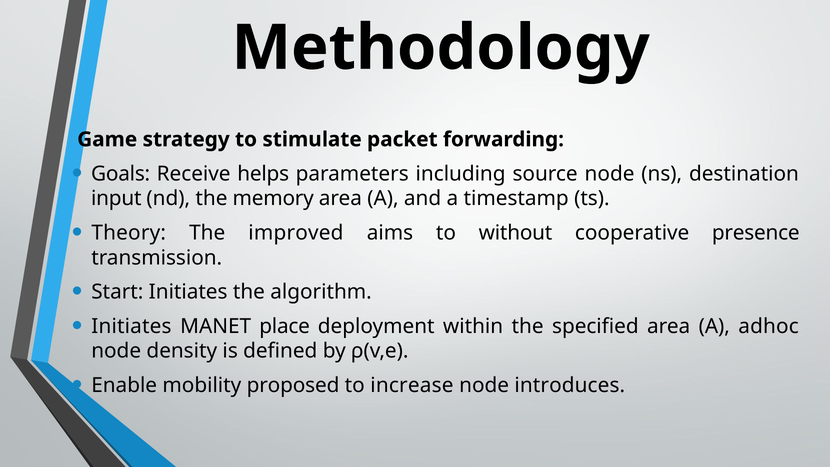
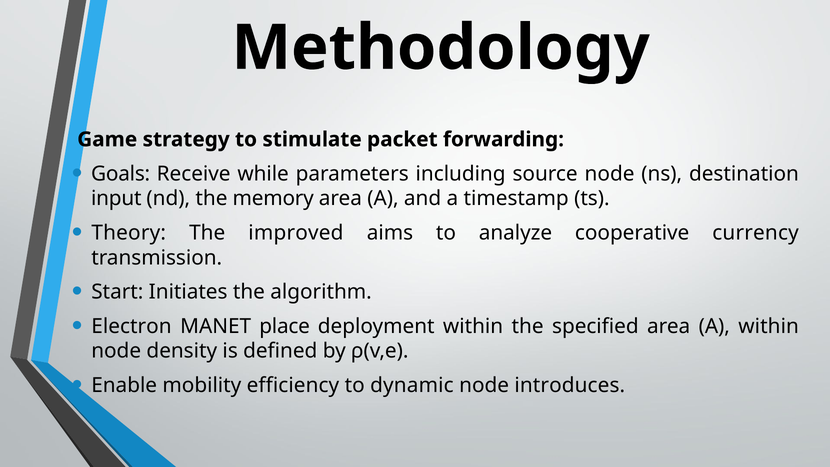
helps: helps -> while (263, 174)
without: without -> analyze (515, 233)
presence: presence -> currency (756, 233)
Initiates: Initiates -> Electron (131, 326)
A adhoc: adhoc -> within (769, 326)
proposed: proposed -> efficiency (293, 385)
increase: increase -> dynamic (412, 385)
